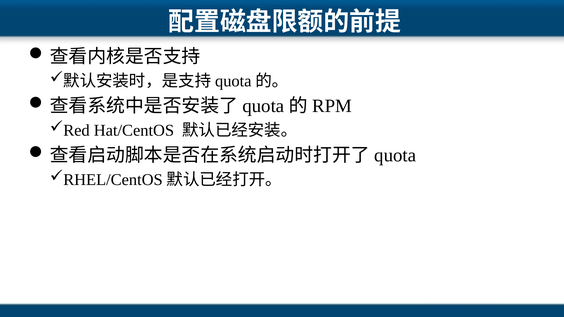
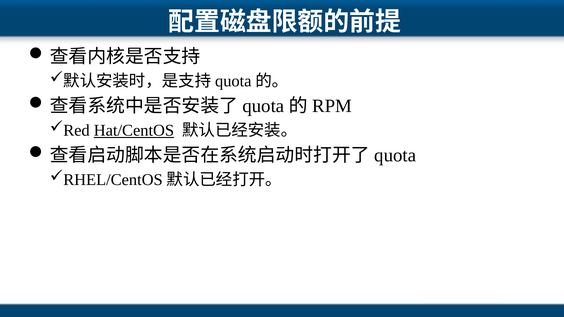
Hat/CentOS underline: none -> present (134, 130)
